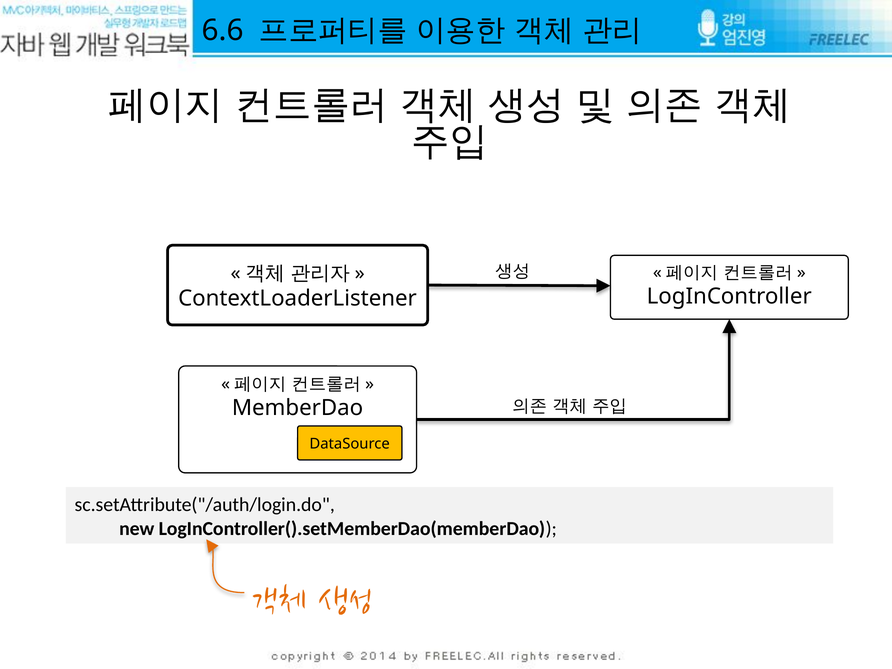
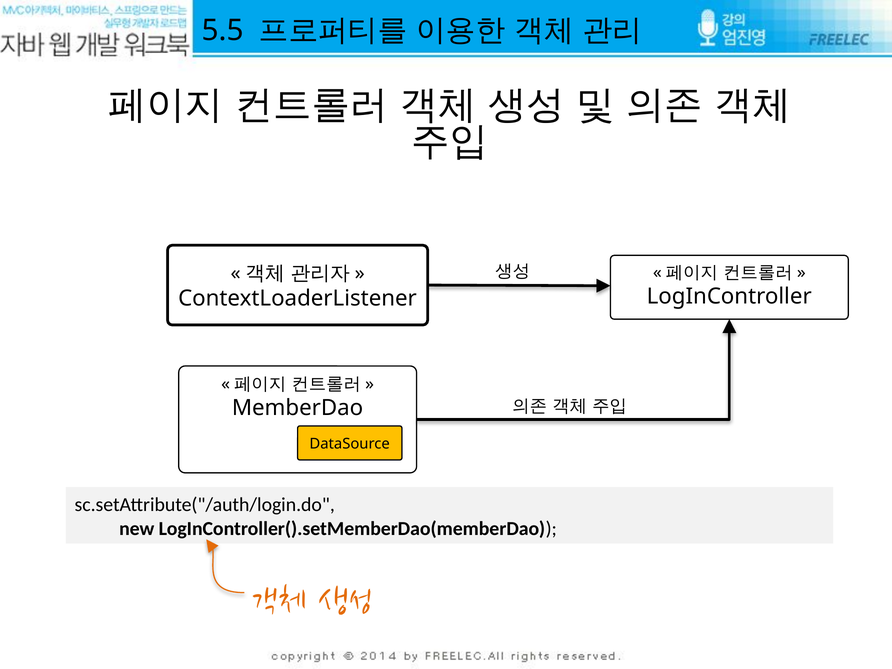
6.6: 6.6 -> 5.5 (223, 30)
